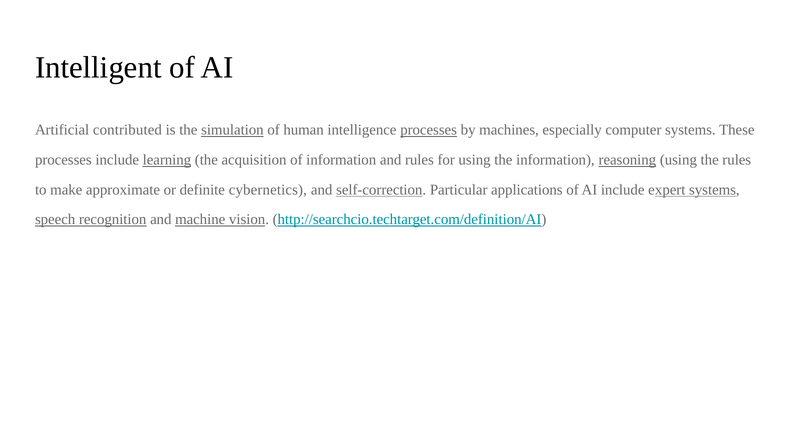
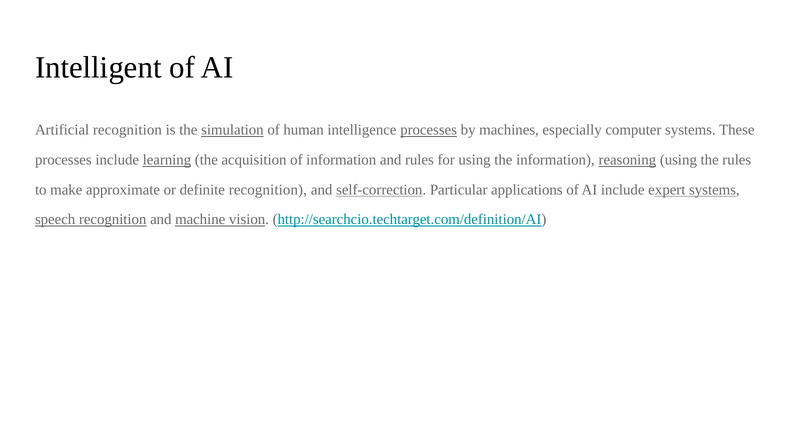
Artificial contributed: contributed -> recognition (127, 130)
definite cybernetics: cybernetics -> recognition (268, 189)
